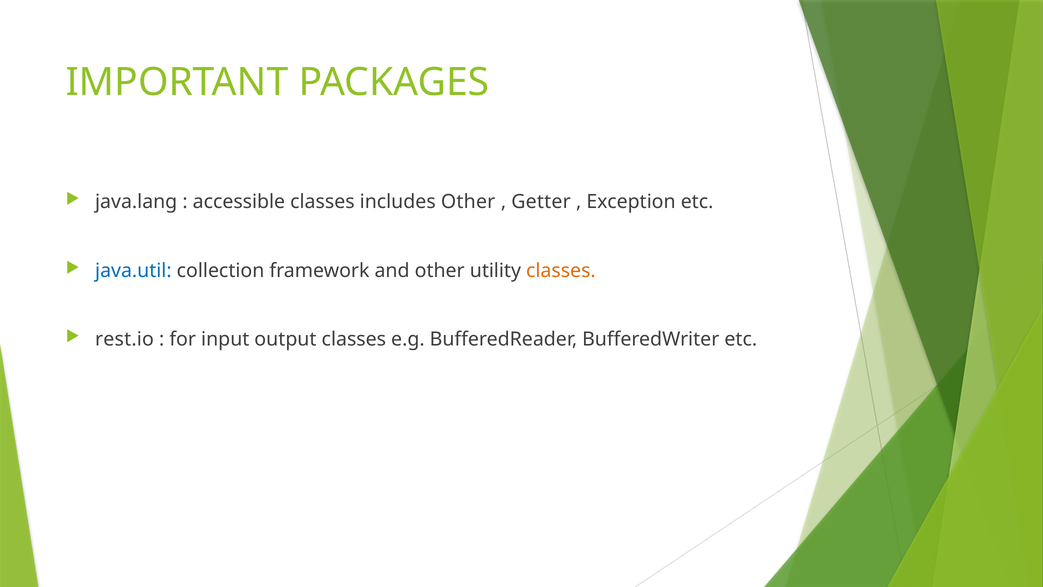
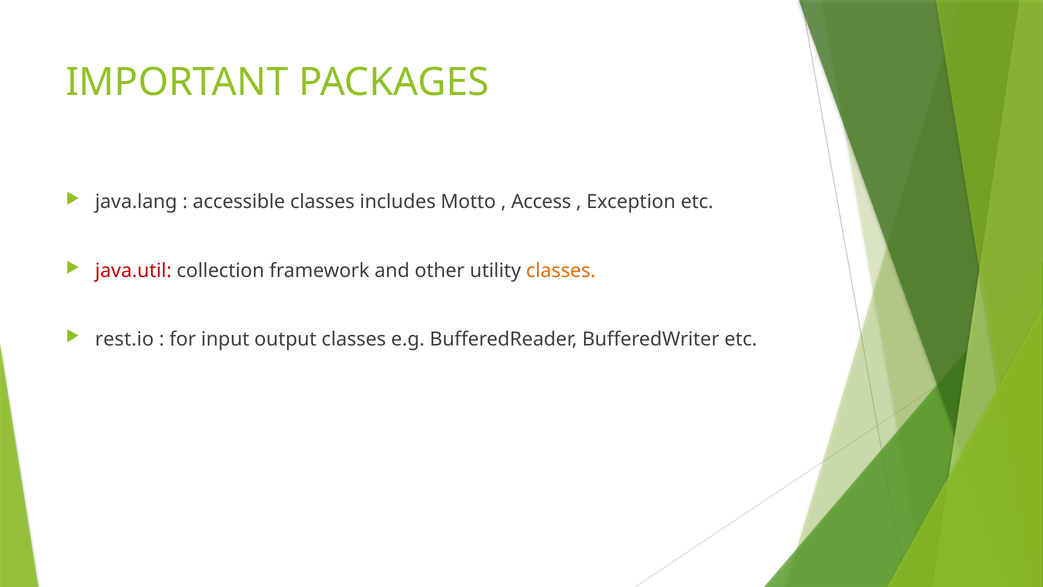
includes Other: Other -> Motto (468, 202)
Getter: Getter -> Access (541, 202)
java.util colour: blue -> red (133, 271)
